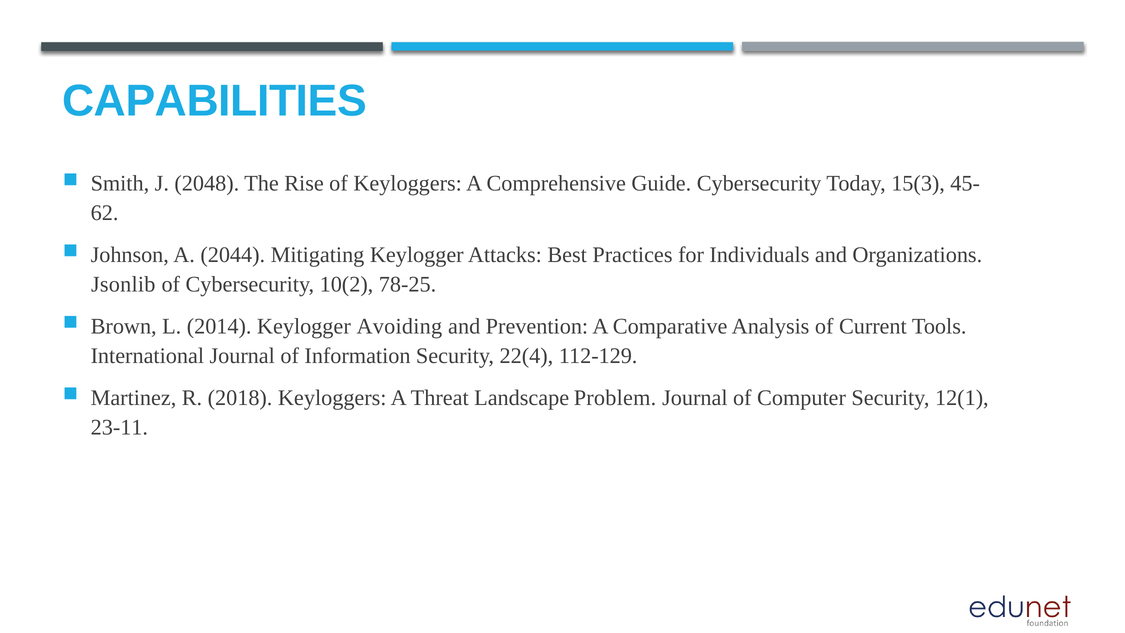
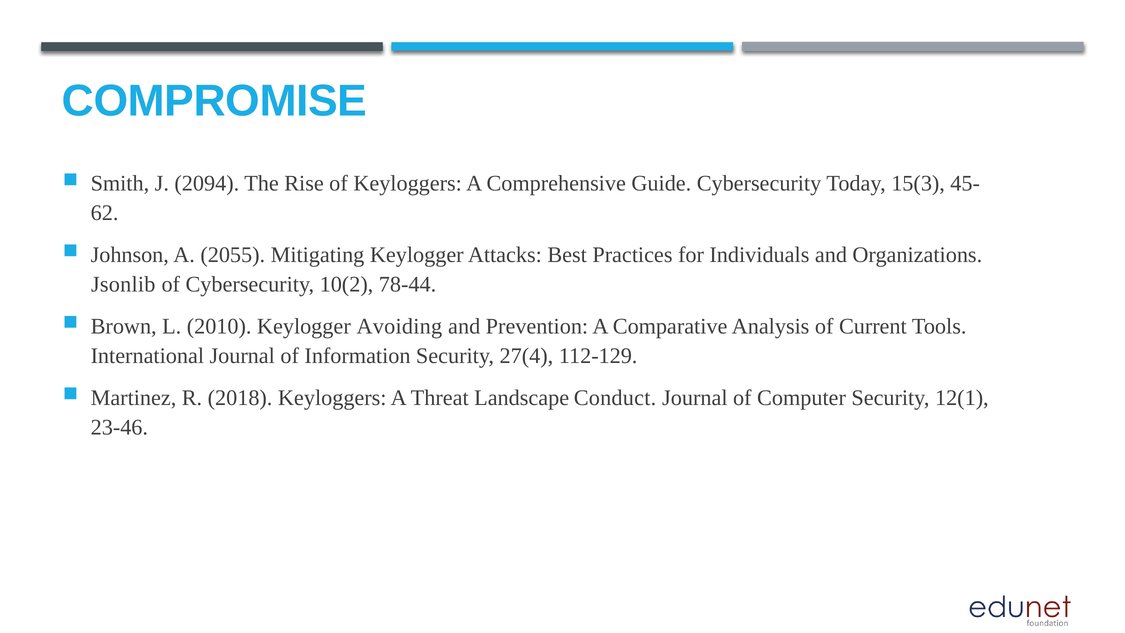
CAPABILITIES: CAPABILITIES -> COMPROMISE (214, 101)
2048: 2048 -> 2094 (207, 184)
2044: 2044 -> 2055 (233, 255)
78-25: 78-25 -> 78-44 (407, 284)
2014: 2014 -> 2010 (219, 326)
22(4: 22(4 -> 27(4 (526, 356)
Problem: Problem -> Conduct (615, 398)
23-11: 23-11 -> 23-46 (119, 427)
